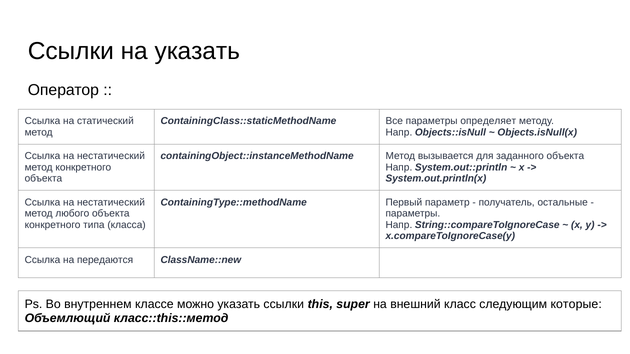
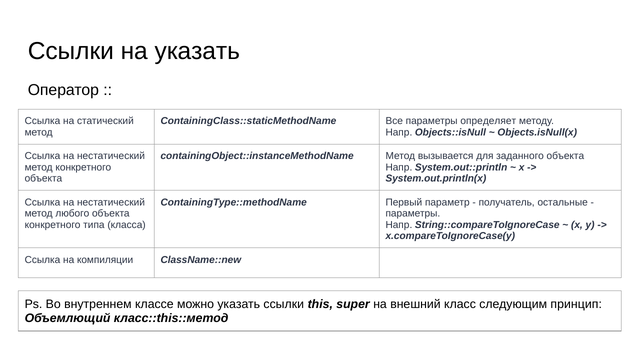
передаются: передаются -> компиляции (105, 260)
которые: которые -> принцип (576, 305)
